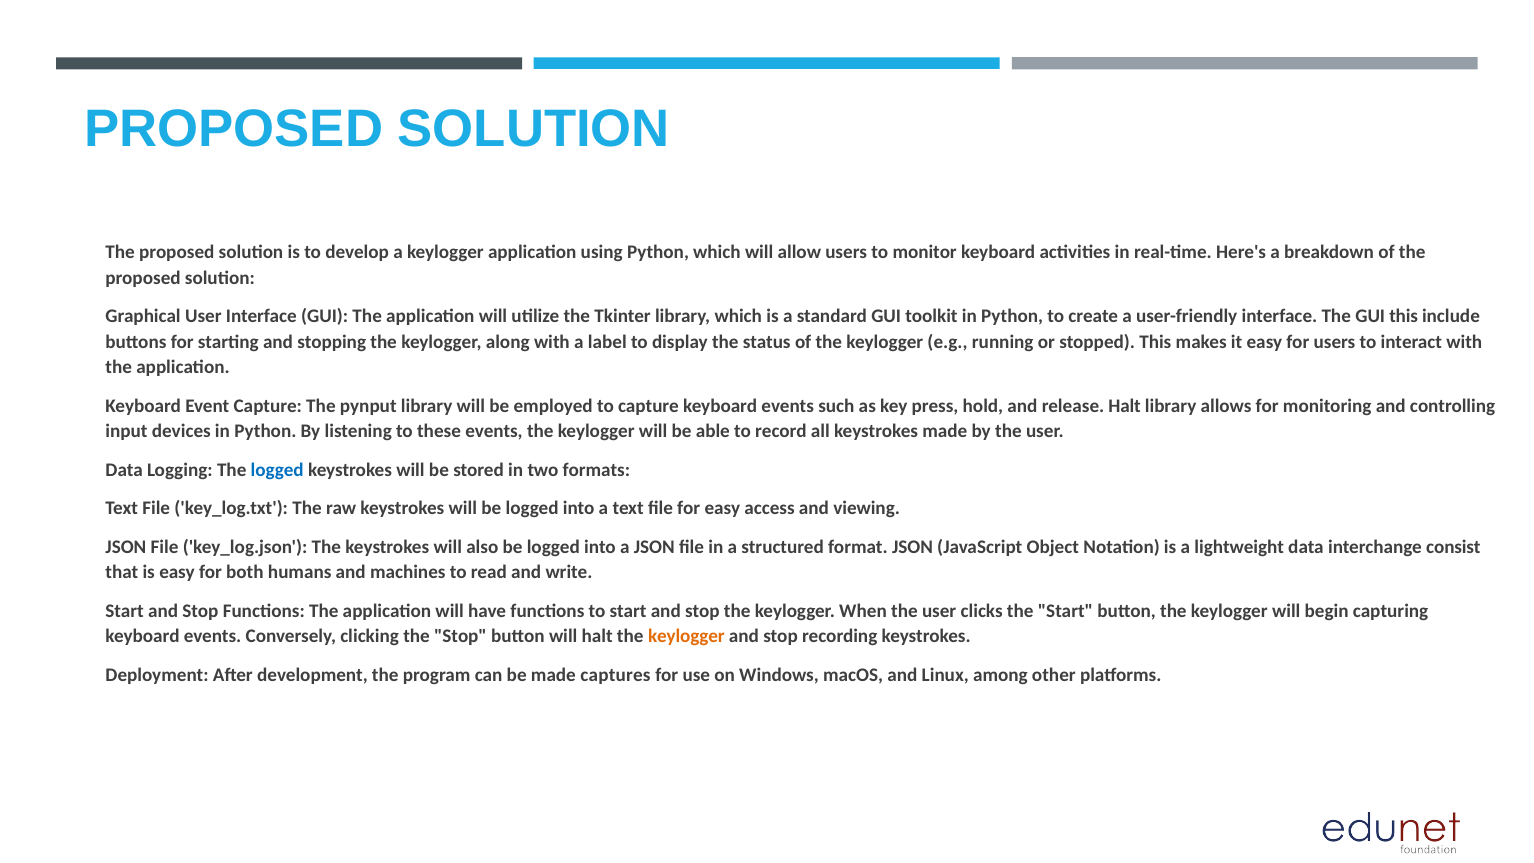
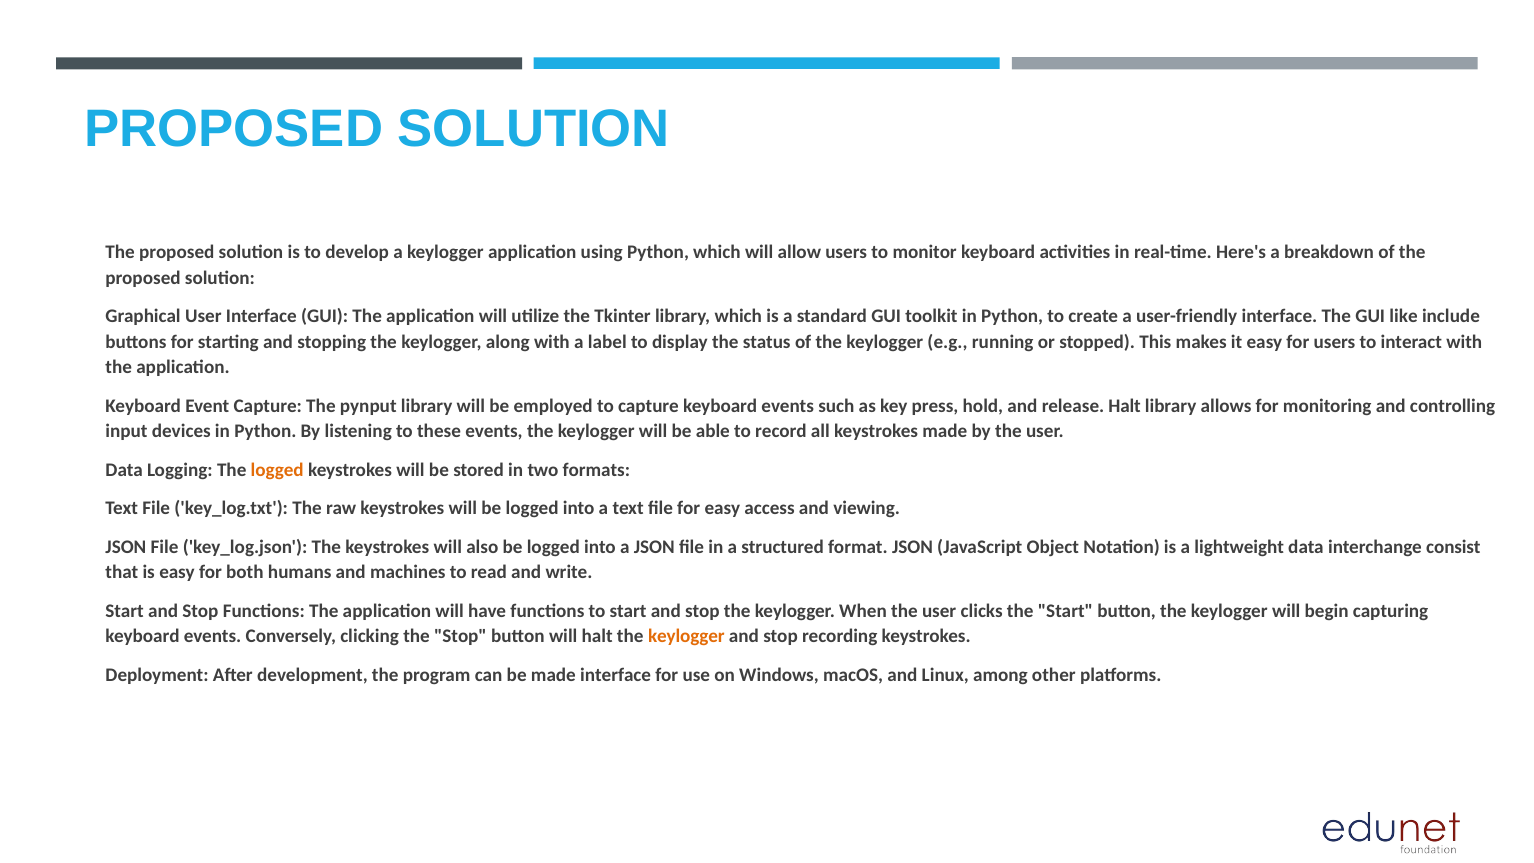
GUI this: this -> like (1403, 317)
logged colour: blue -> orange (277, 470)
made captures: captures -> interface (616, 675)
